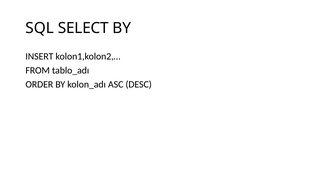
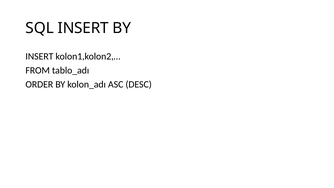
SQL SELECT: SELECT -> INSERT (83, 28)
